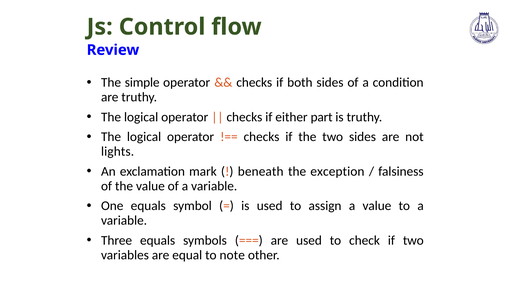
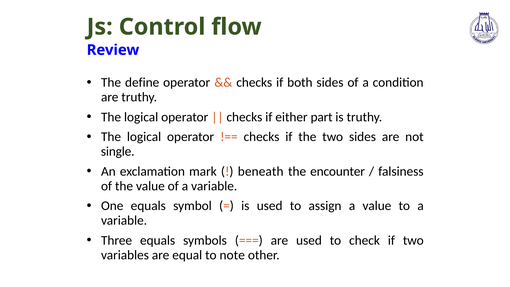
simple: simple -> define (142, 82)
lights: lights -> single (118, 151)
exception: exception -> encounter (338, 171)
